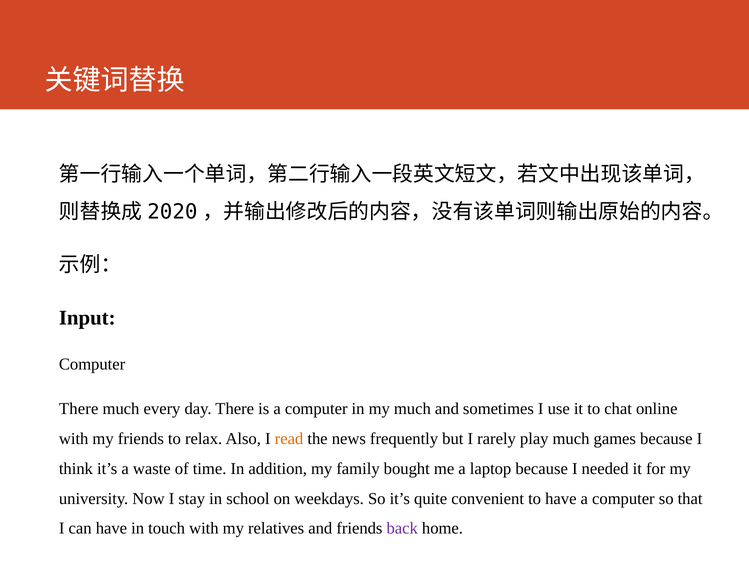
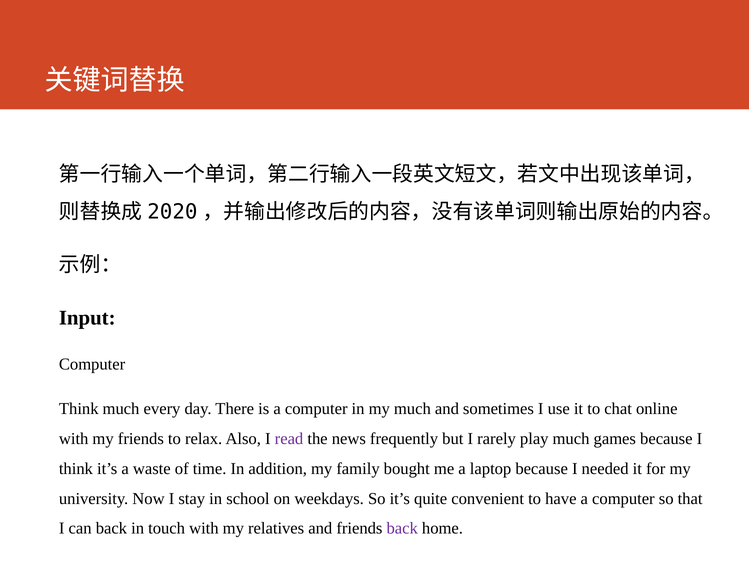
There: There -> Think (79, 409)
read colour: orange -> purple (289, 438)
can have: have -> back (111, 528)
